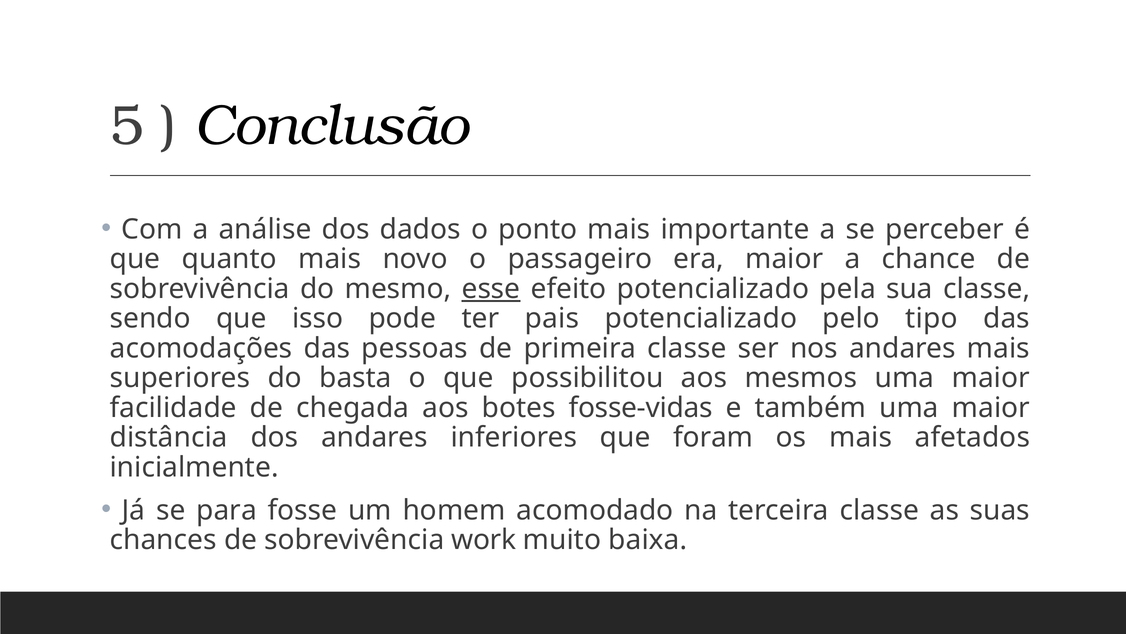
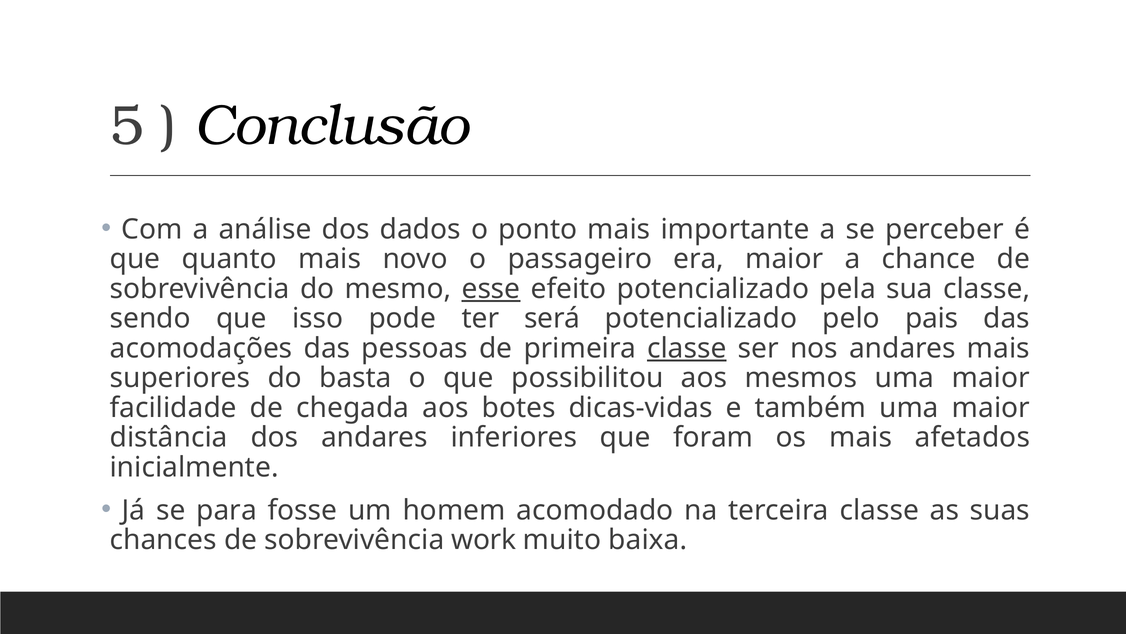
pais: pais -> será (552, 318)
tipo: tipo -> pais (932, 318)
classe underline: none -> present (687, 348)
fosse-vidas: fosse-vidas -> dicas-vidas (641, 407)
